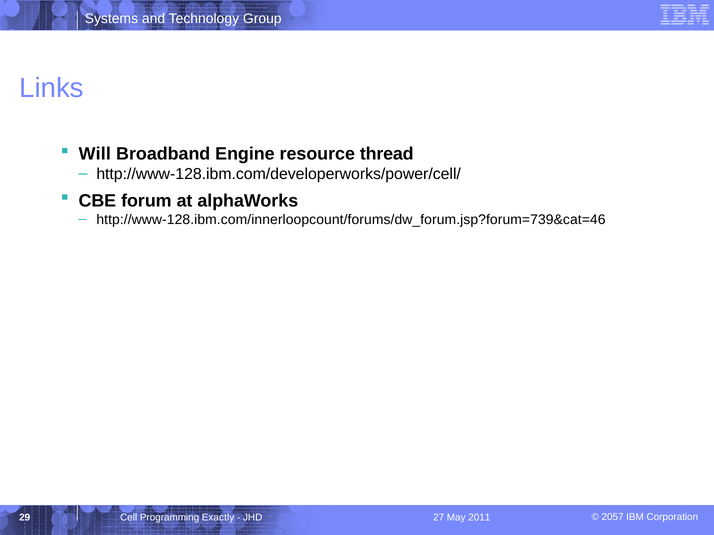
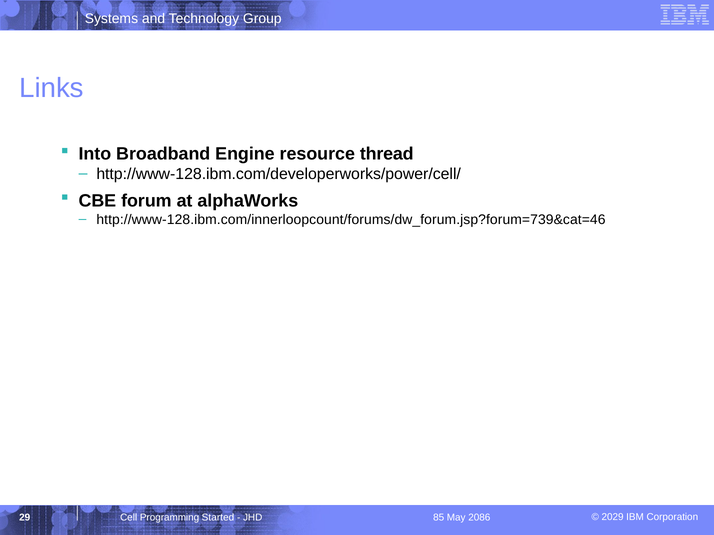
Will: Will -> Into (95, 154)
2057: 2057 -> 2029 (613, 518)
Exactly: Exactly -> Started (218, 518)
27: 27 -> 85 (439, 518)
2011: 2011 -> 2086 (479, 518)
